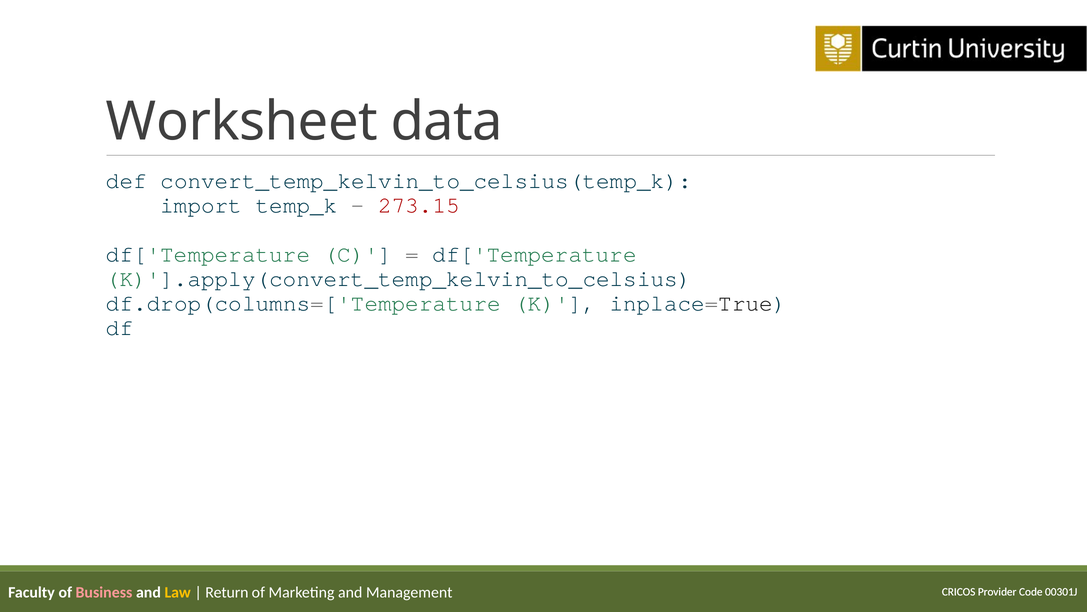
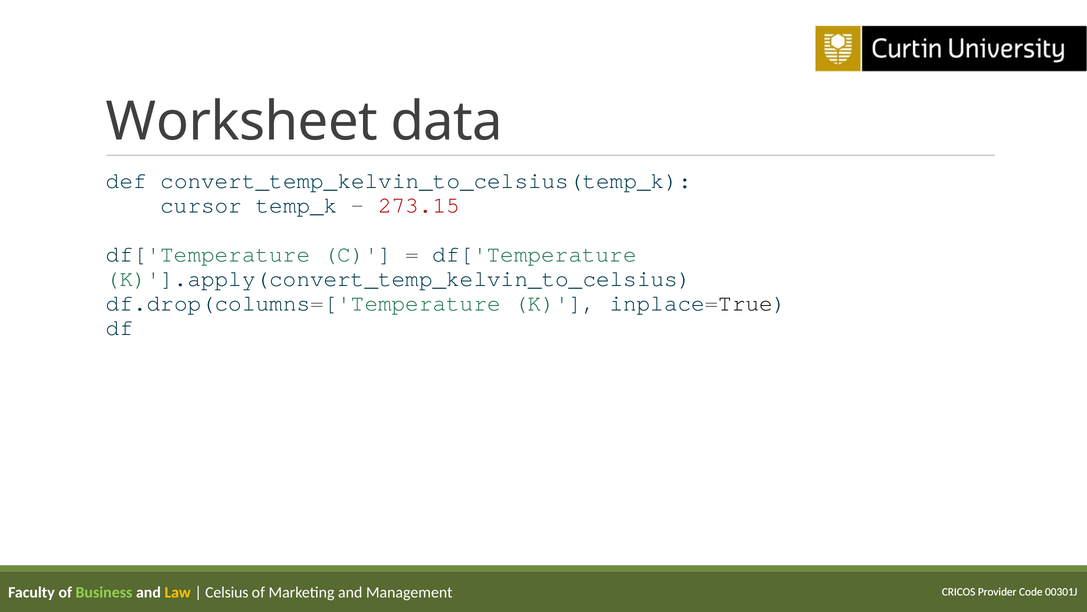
import: import -> cursor (201, 205)
Business colour: pink -> light green (104, 592)
Return: Return -> Celsius (227, 592)
